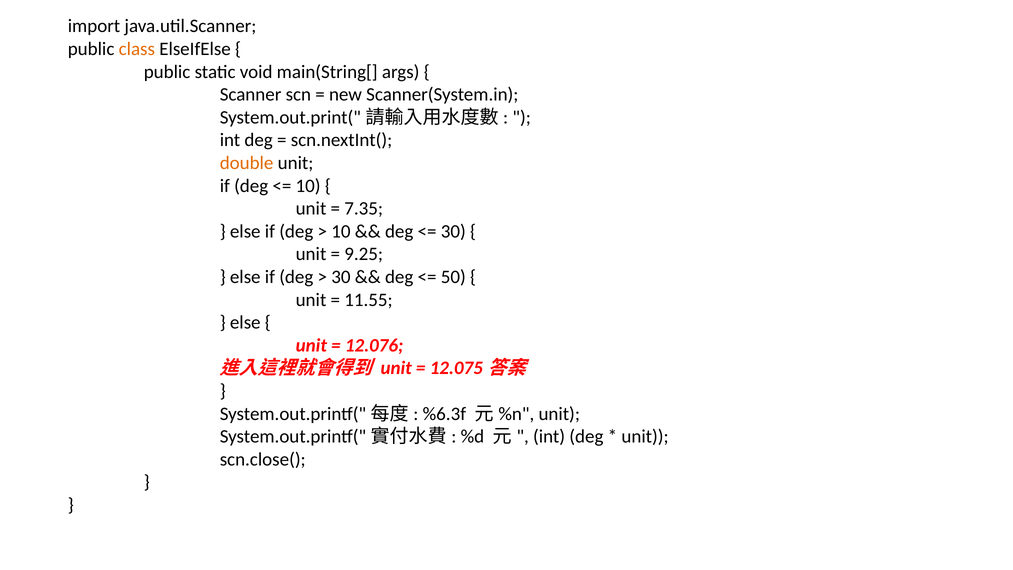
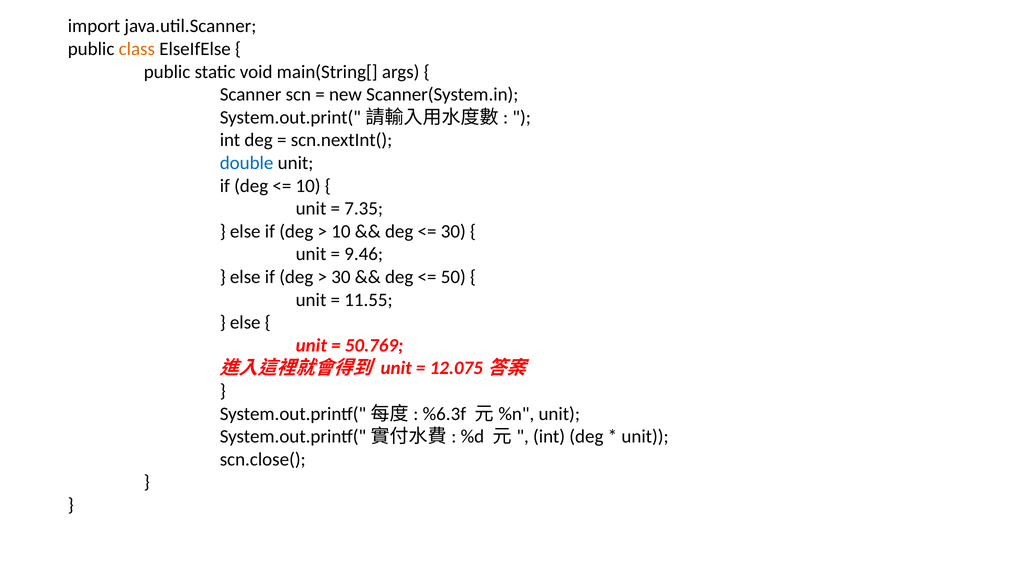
double colour: orange -> blue (247, 163)
9.25: 9.25 -> 9.46 (364, 254)
12.076: 12.076 -> 50.769 (374, 345)
